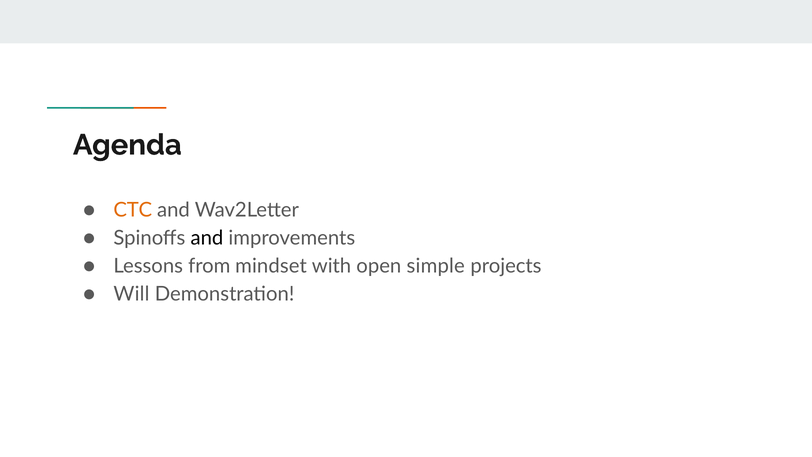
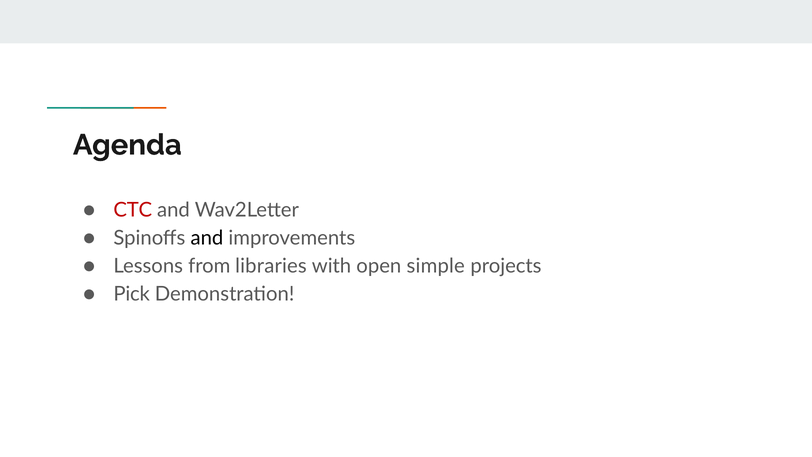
CTC colour: orange -> red (133, 210)
mindset: mindset -> libraries (271, 266)
Will: Will -> Pick (132, 294)
